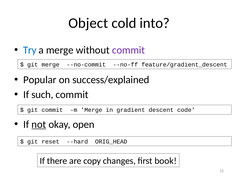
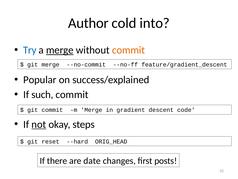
Object: Object -> Author (88, 23)
merge underline: none -> present (60, 50)
commit colour: purple -> orange (128, 50)
open: open -> steps (84, 124)
copy: copy -> date (92, 160)
book: book -> posts (166, 160)
